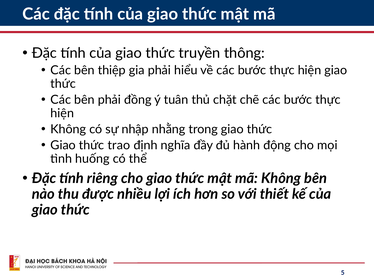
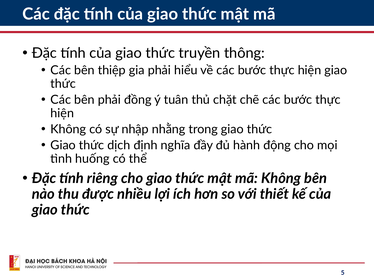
trao: trao -> dịch (119, 146)
